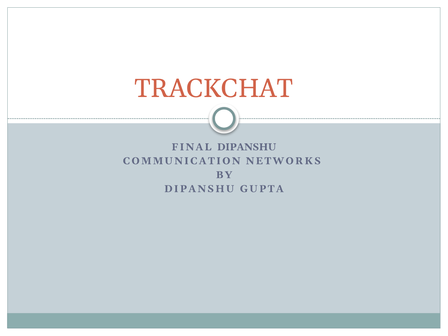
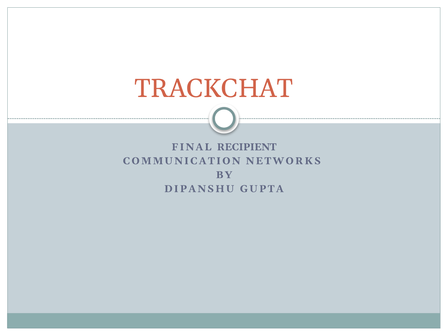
FINAL DIPANSHU: DIPANSHU -> RECIPIENT (247, 147)
